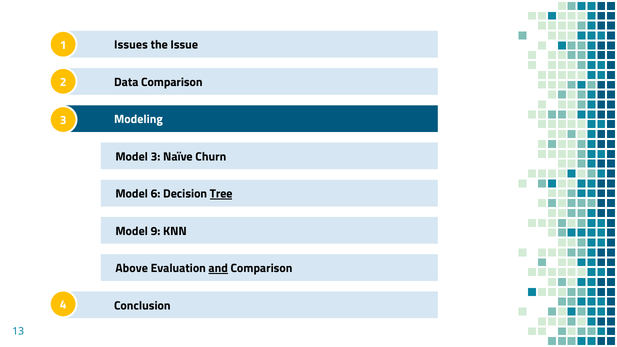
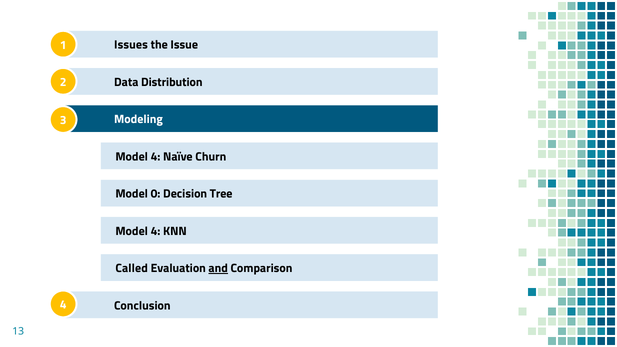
Data Comparison: Comparison -> Distribution (172, 82)
3: 3 -> 4 (156, 157)
6: 6 -> 0 (156, 194)
Tree underline: present -> none (221, 194)
9: 9 -> 4 (156, 231)
Above: Above -> Called (132, 268)
